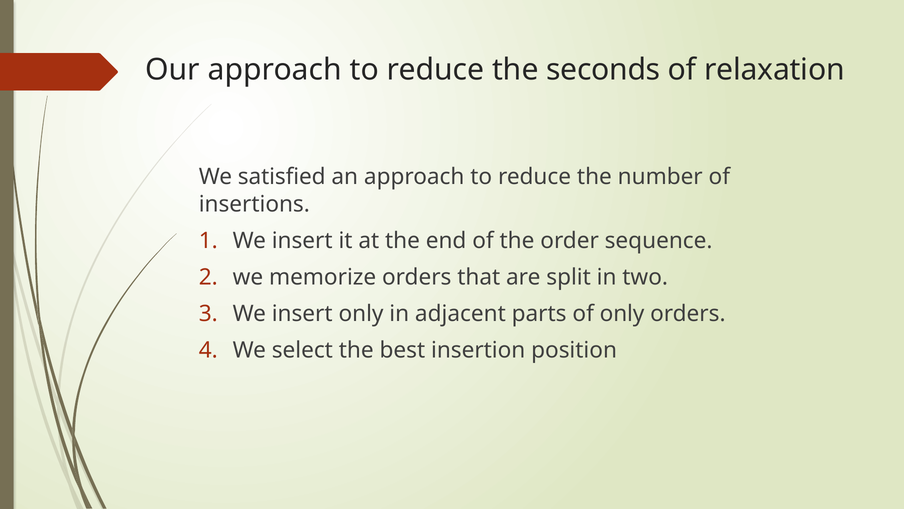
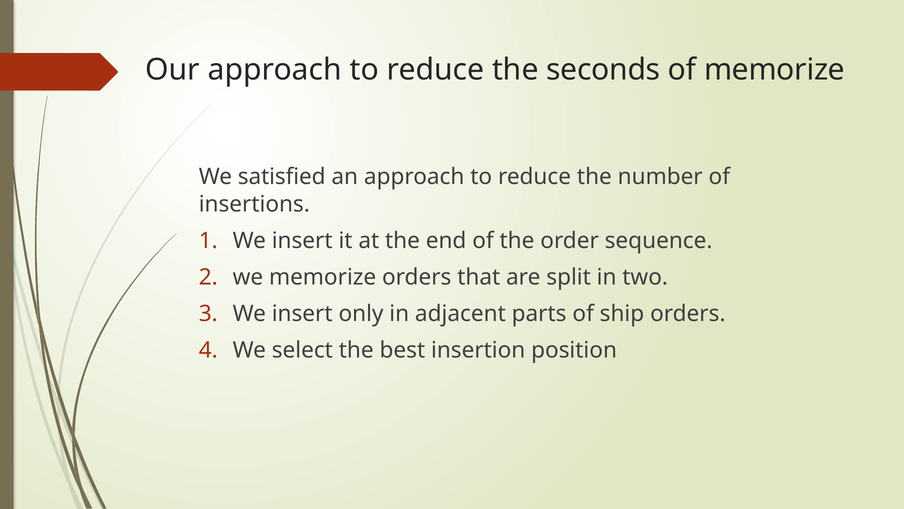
of relaxation: relaxation -> memorize (774, 70)
of only: only -> ship (622, 313)
